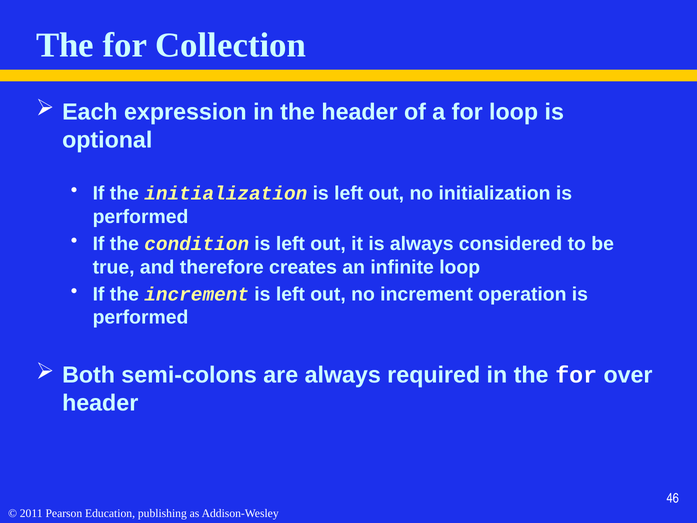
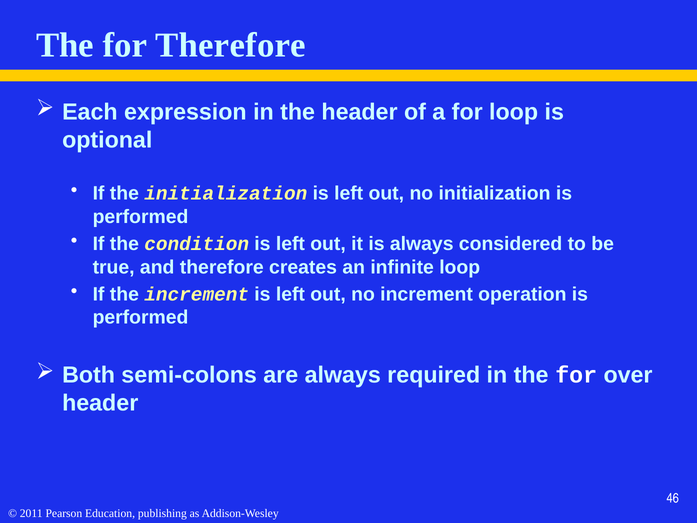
for Collection: Collection -> Therefore (231, 45)
